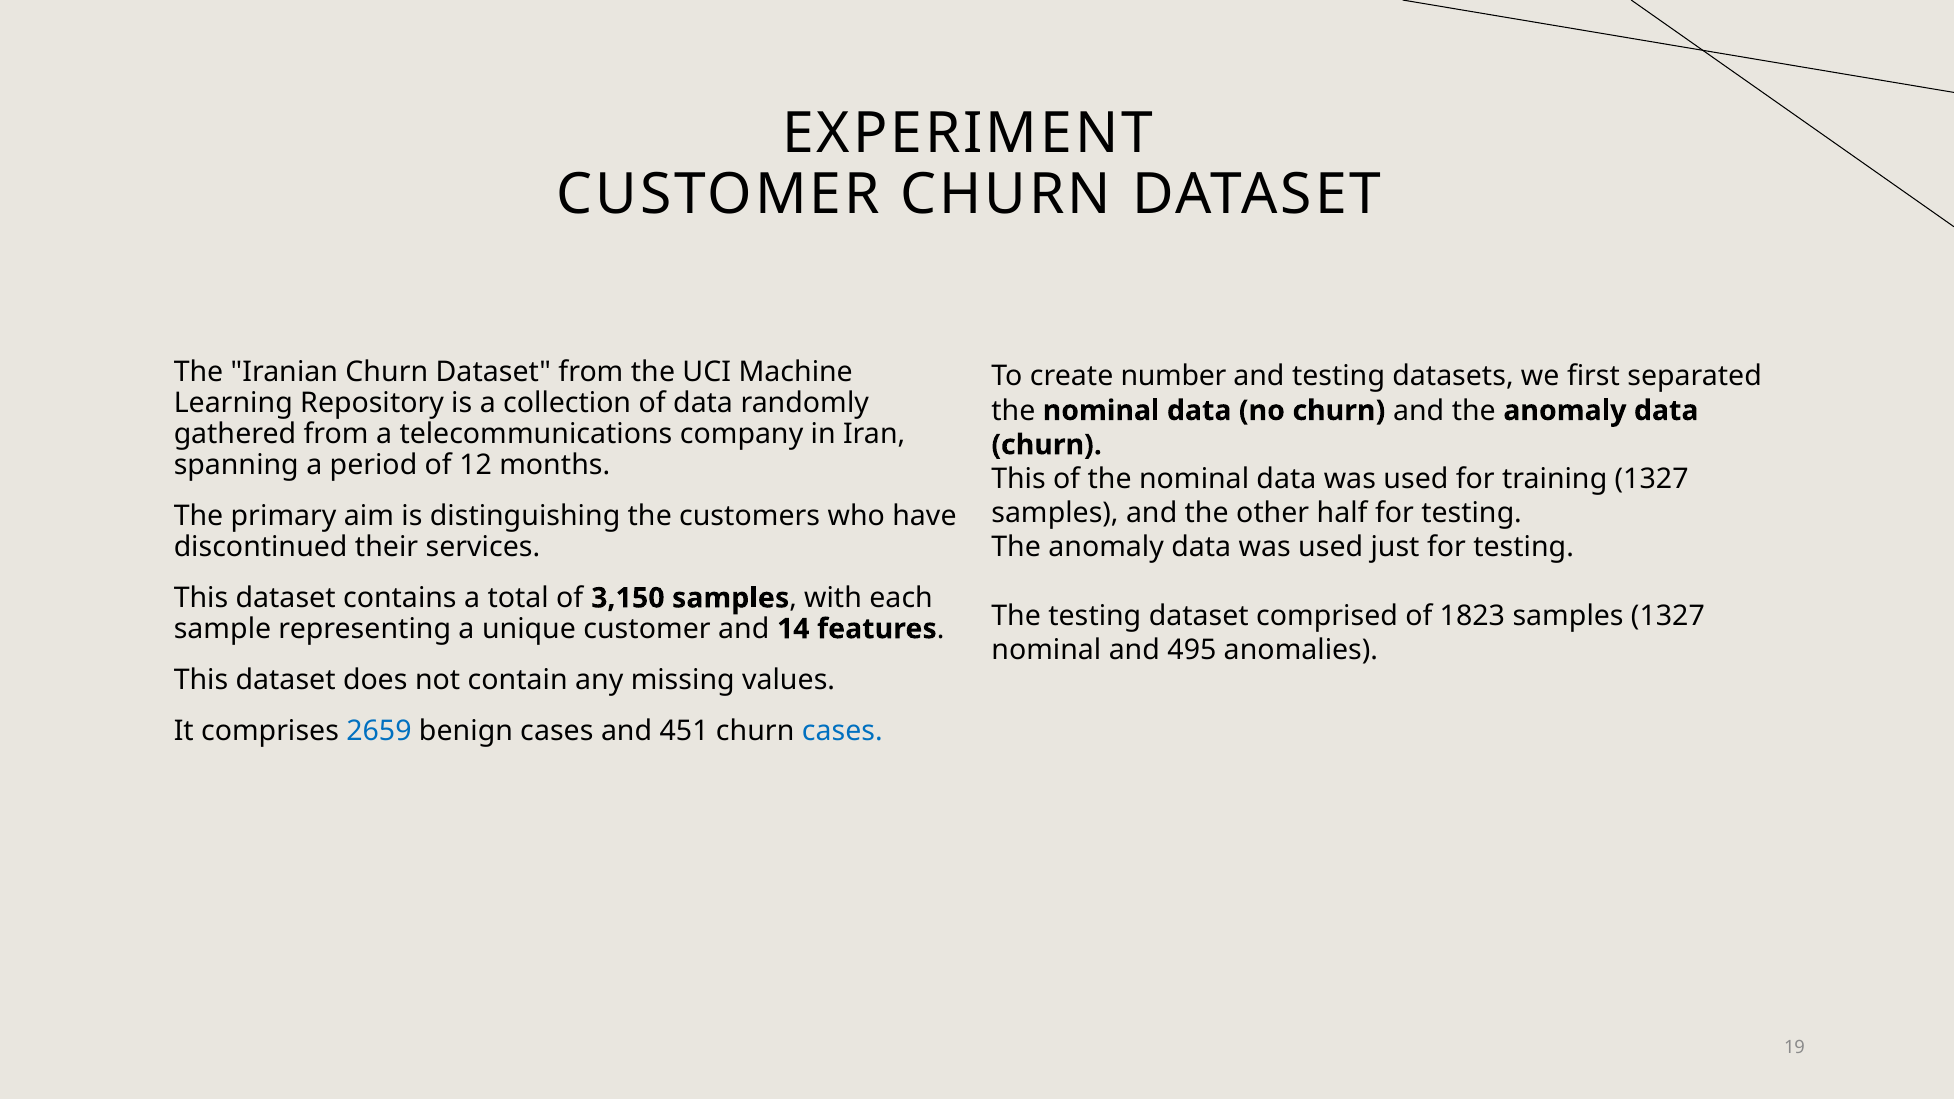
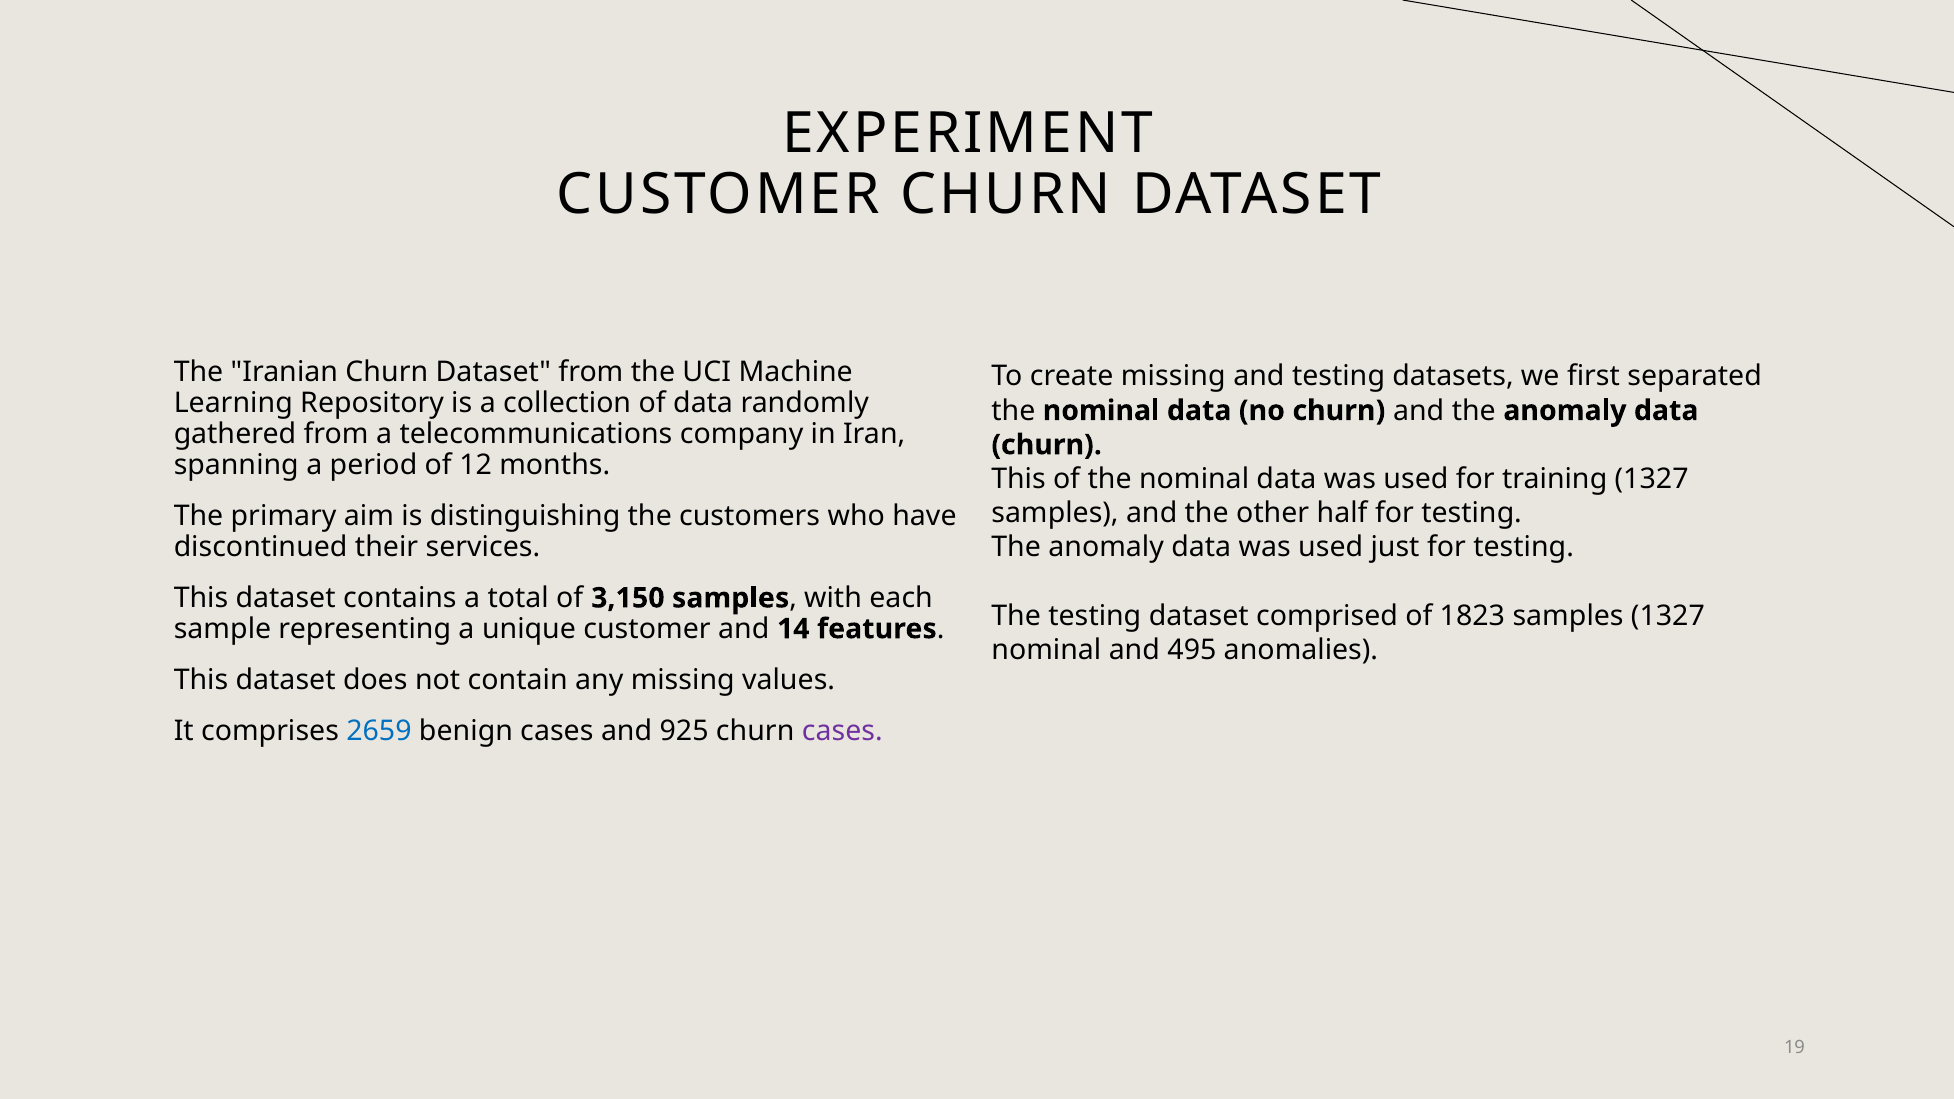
create number: number -> missing (1173, 376)
451: 451 -> 925 (684, 731)
cases colour: blue -> purple (842, 731)
